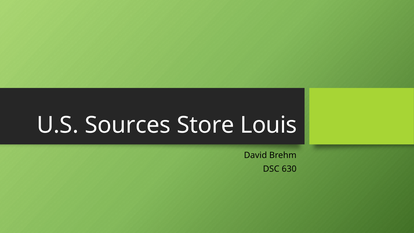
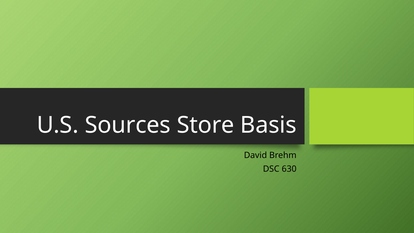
Louis: Louis -> Basis (268, 125)
